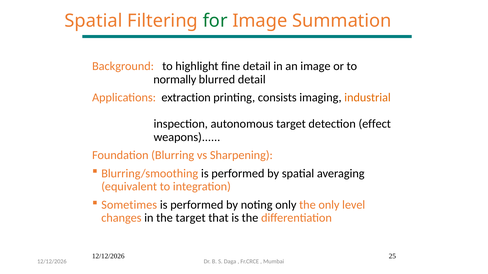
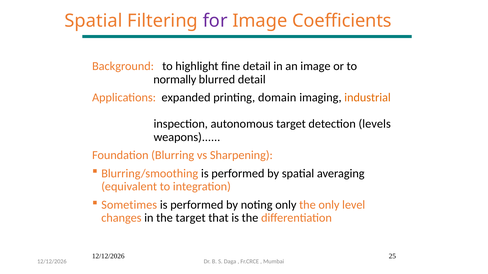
for colour: green -> purple (215, 21)
Summation: Summation -> Coefficients (342, 21)
extraction: extraction -> expanded (186, 98)
consists: consists -> domain (277, 98)
effect: effect -> levels (375, 124)
